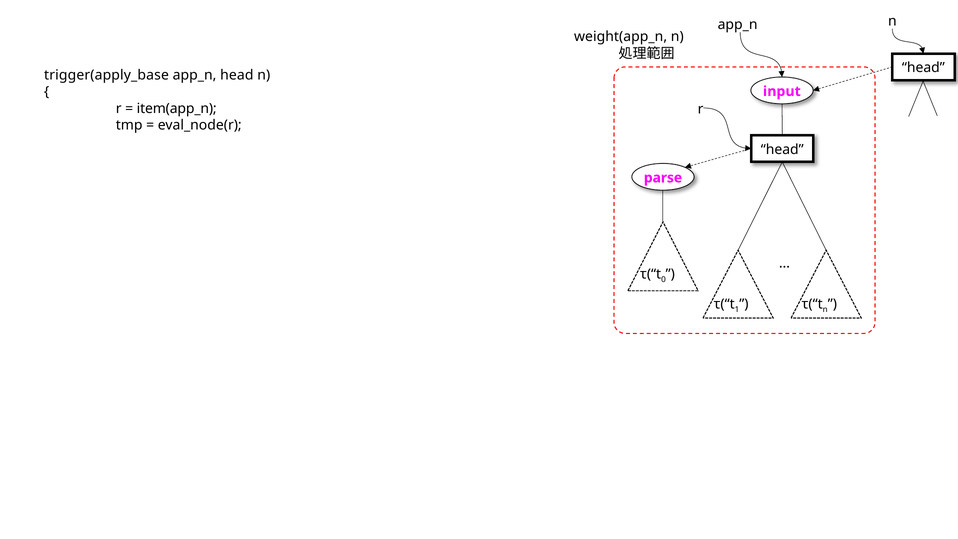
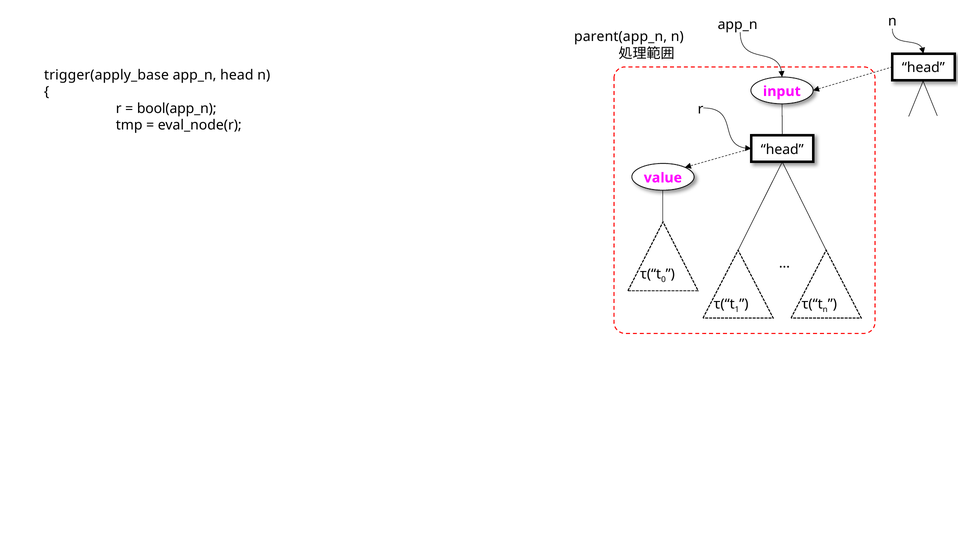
weight(app_n: weight(app_n -> parent(app_n (621, 37)
item(app_n: item(app_n -> bool(app_n (177, 108)
parse: parse -> value (663, 178)
